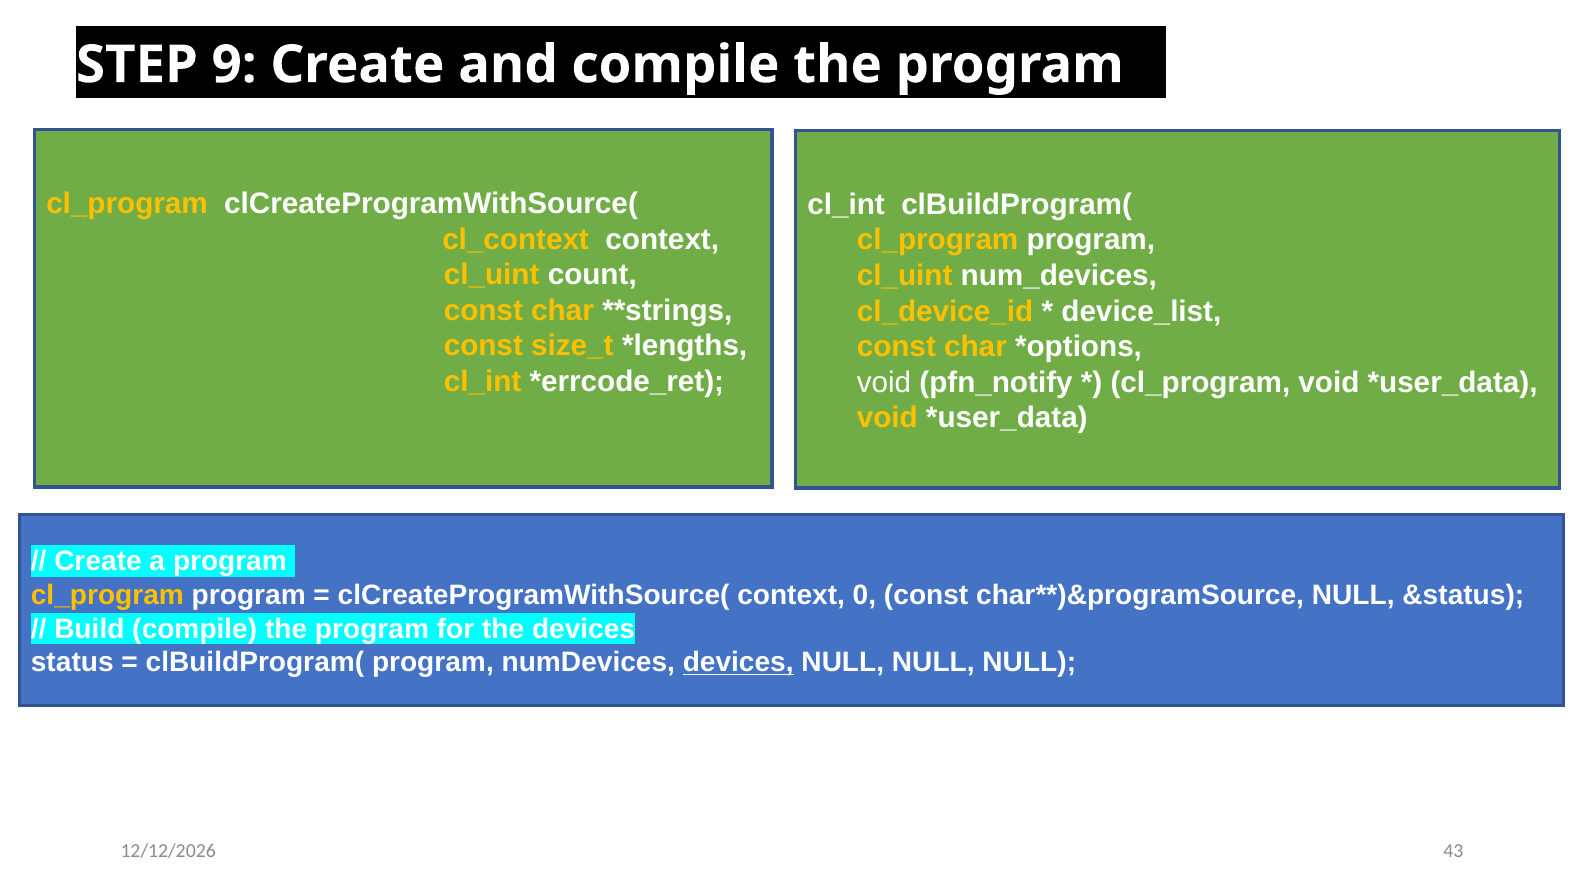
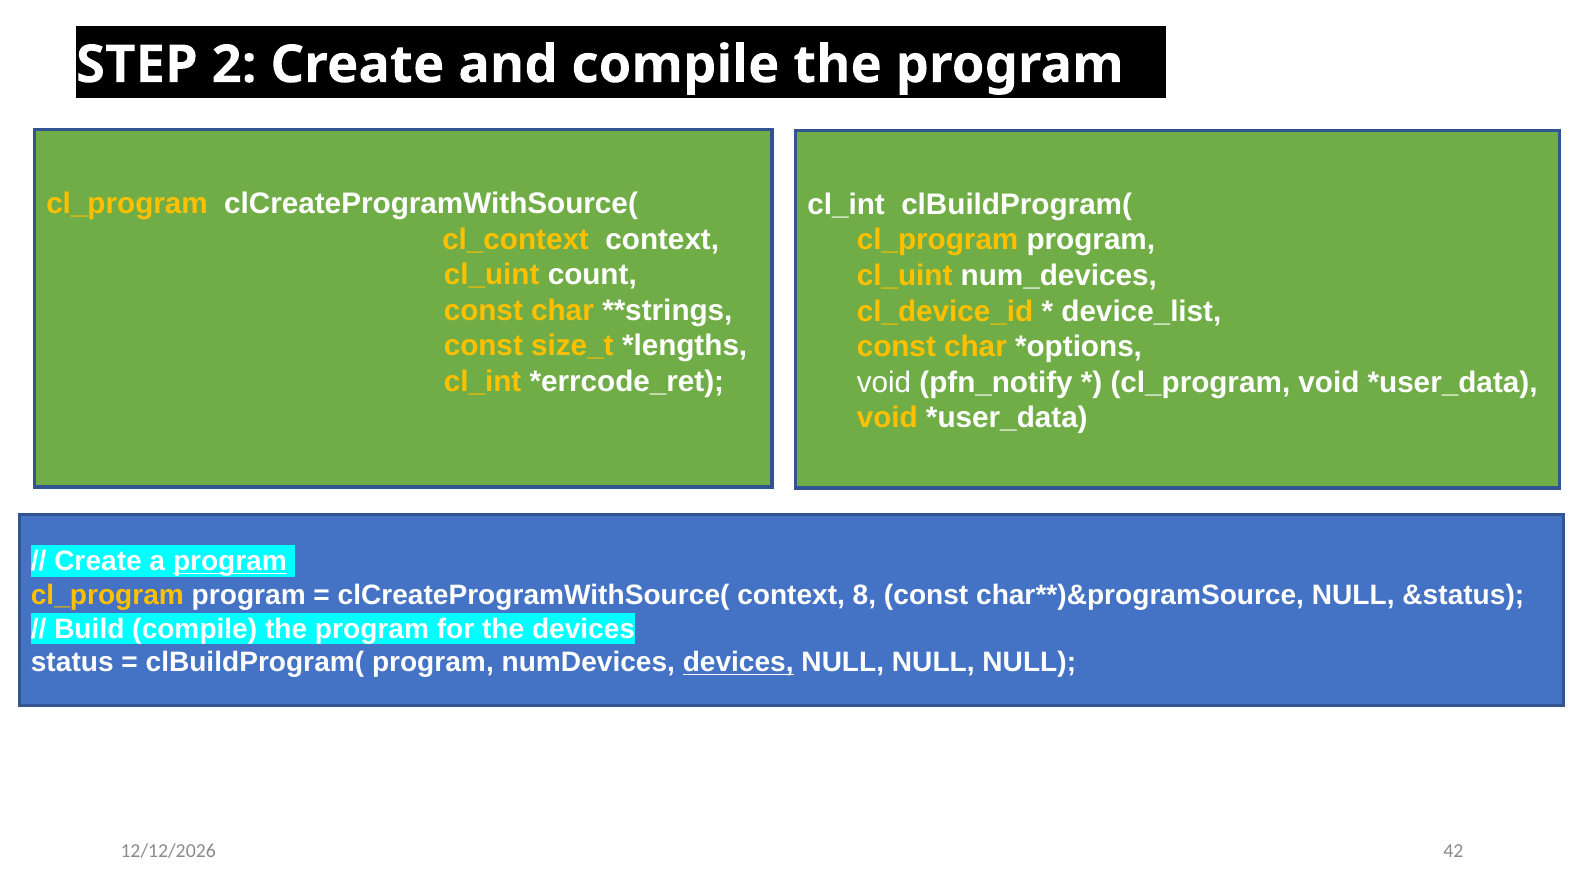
9: 9 -> 2 (234, 65)
program underline: none -> present (230, 561)
0: 0 -> 8 (864, 595)
43: 43 -> 42 (1453, 851)
